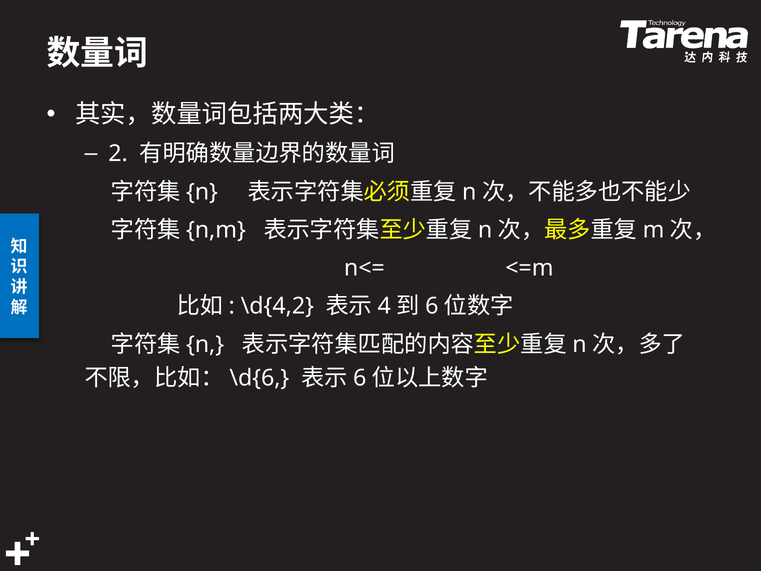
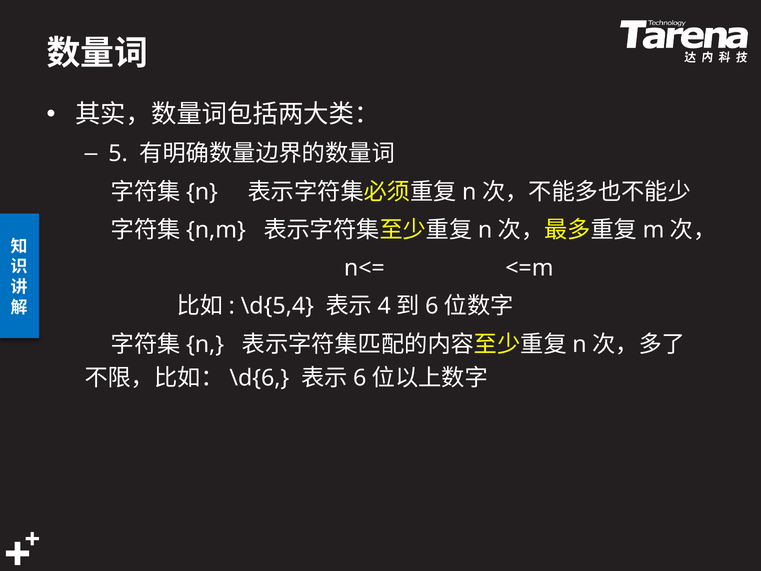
2: 2 -> 5 (118, 154)
\d{4,2: \d{4,2 -> \d{5,4 (277, 306)
